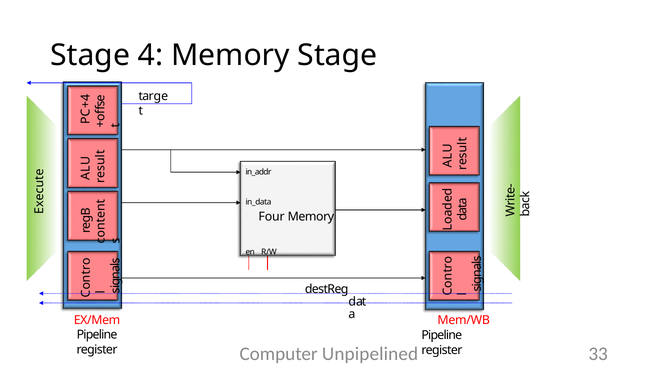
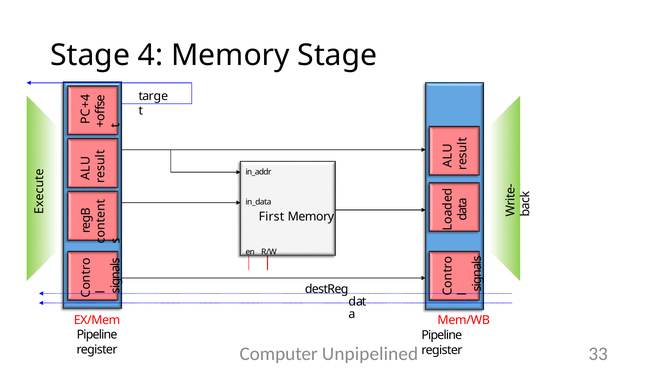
Four: Four -> First (271, 217)
